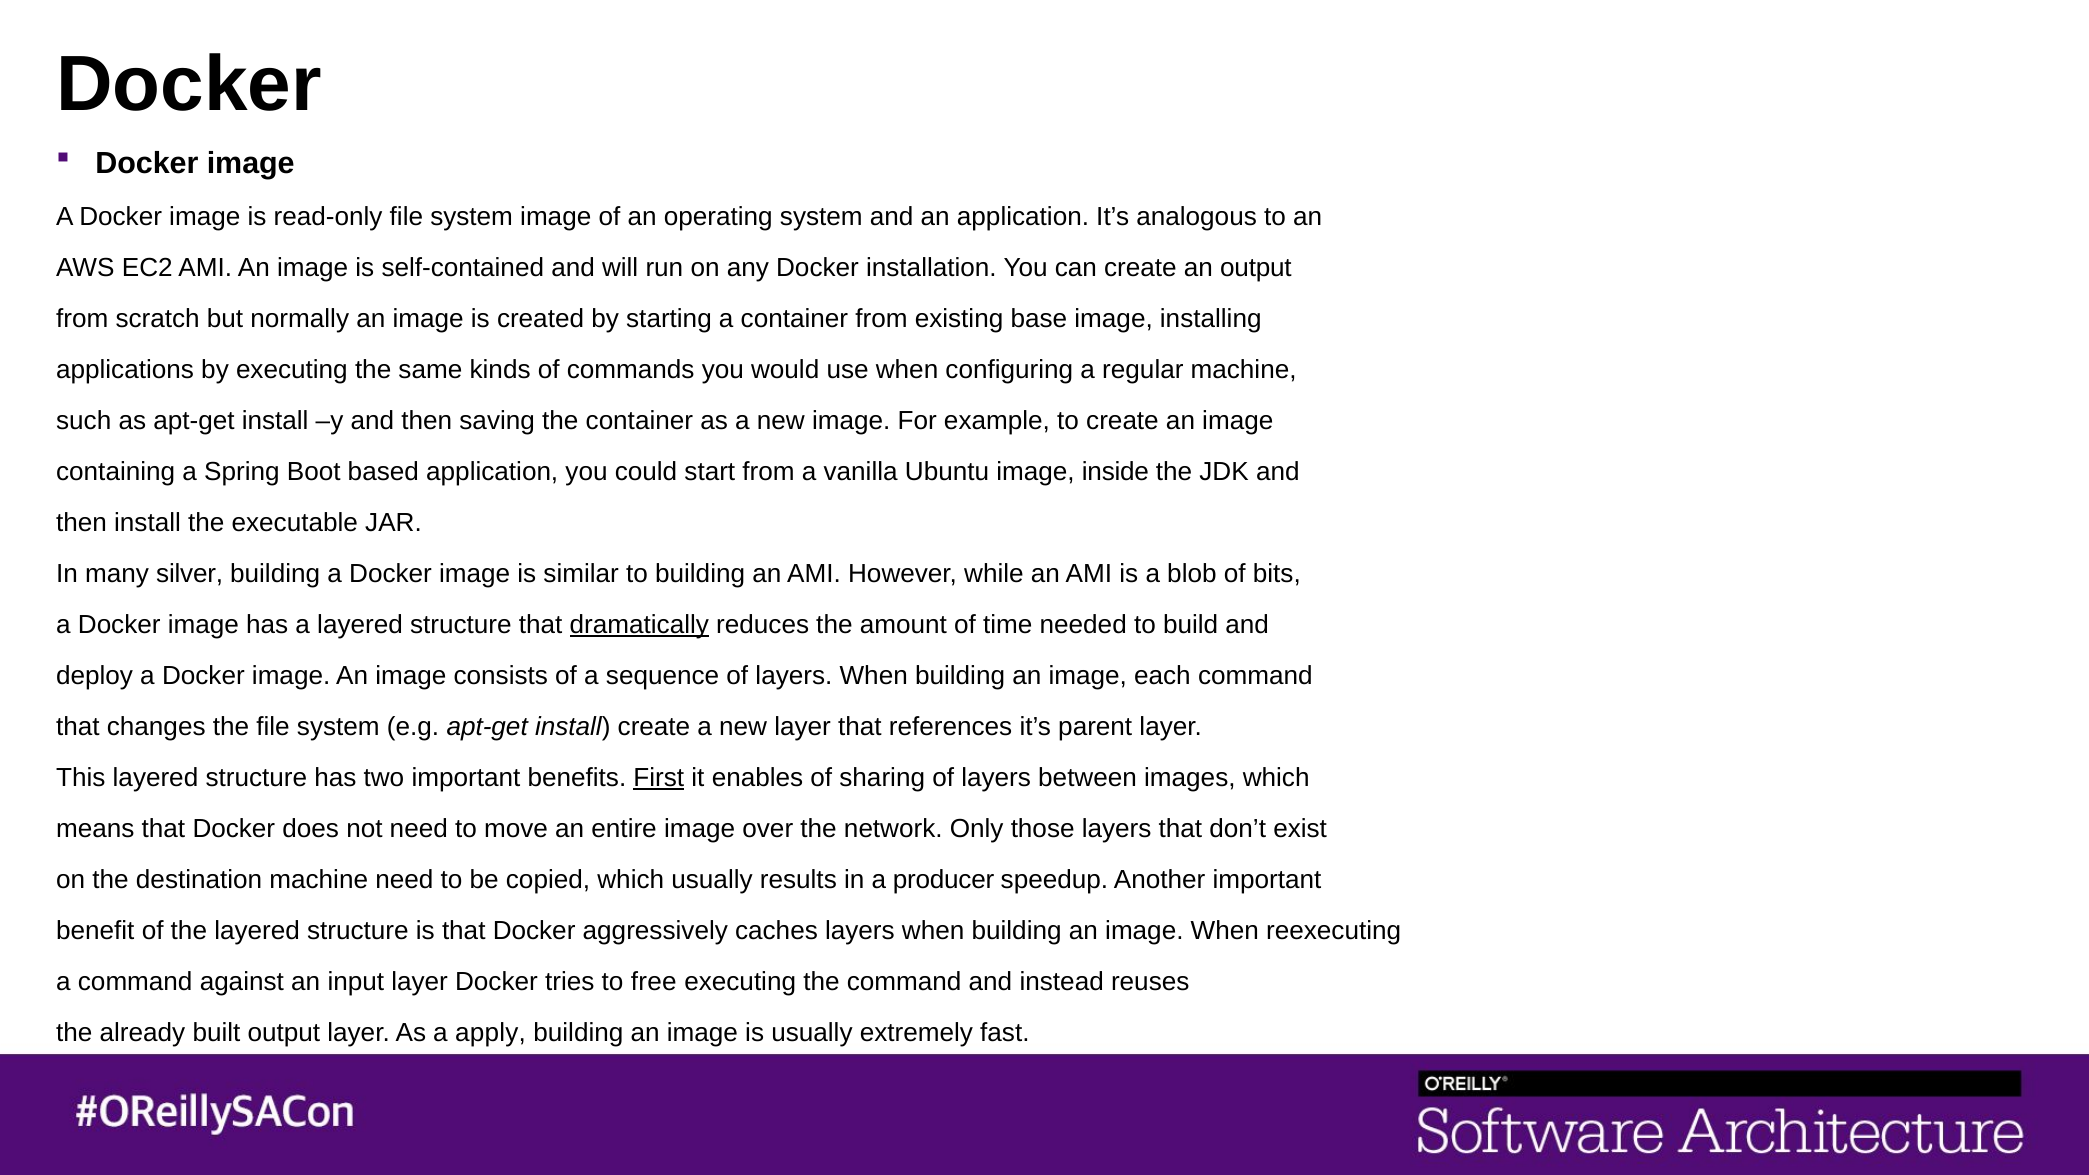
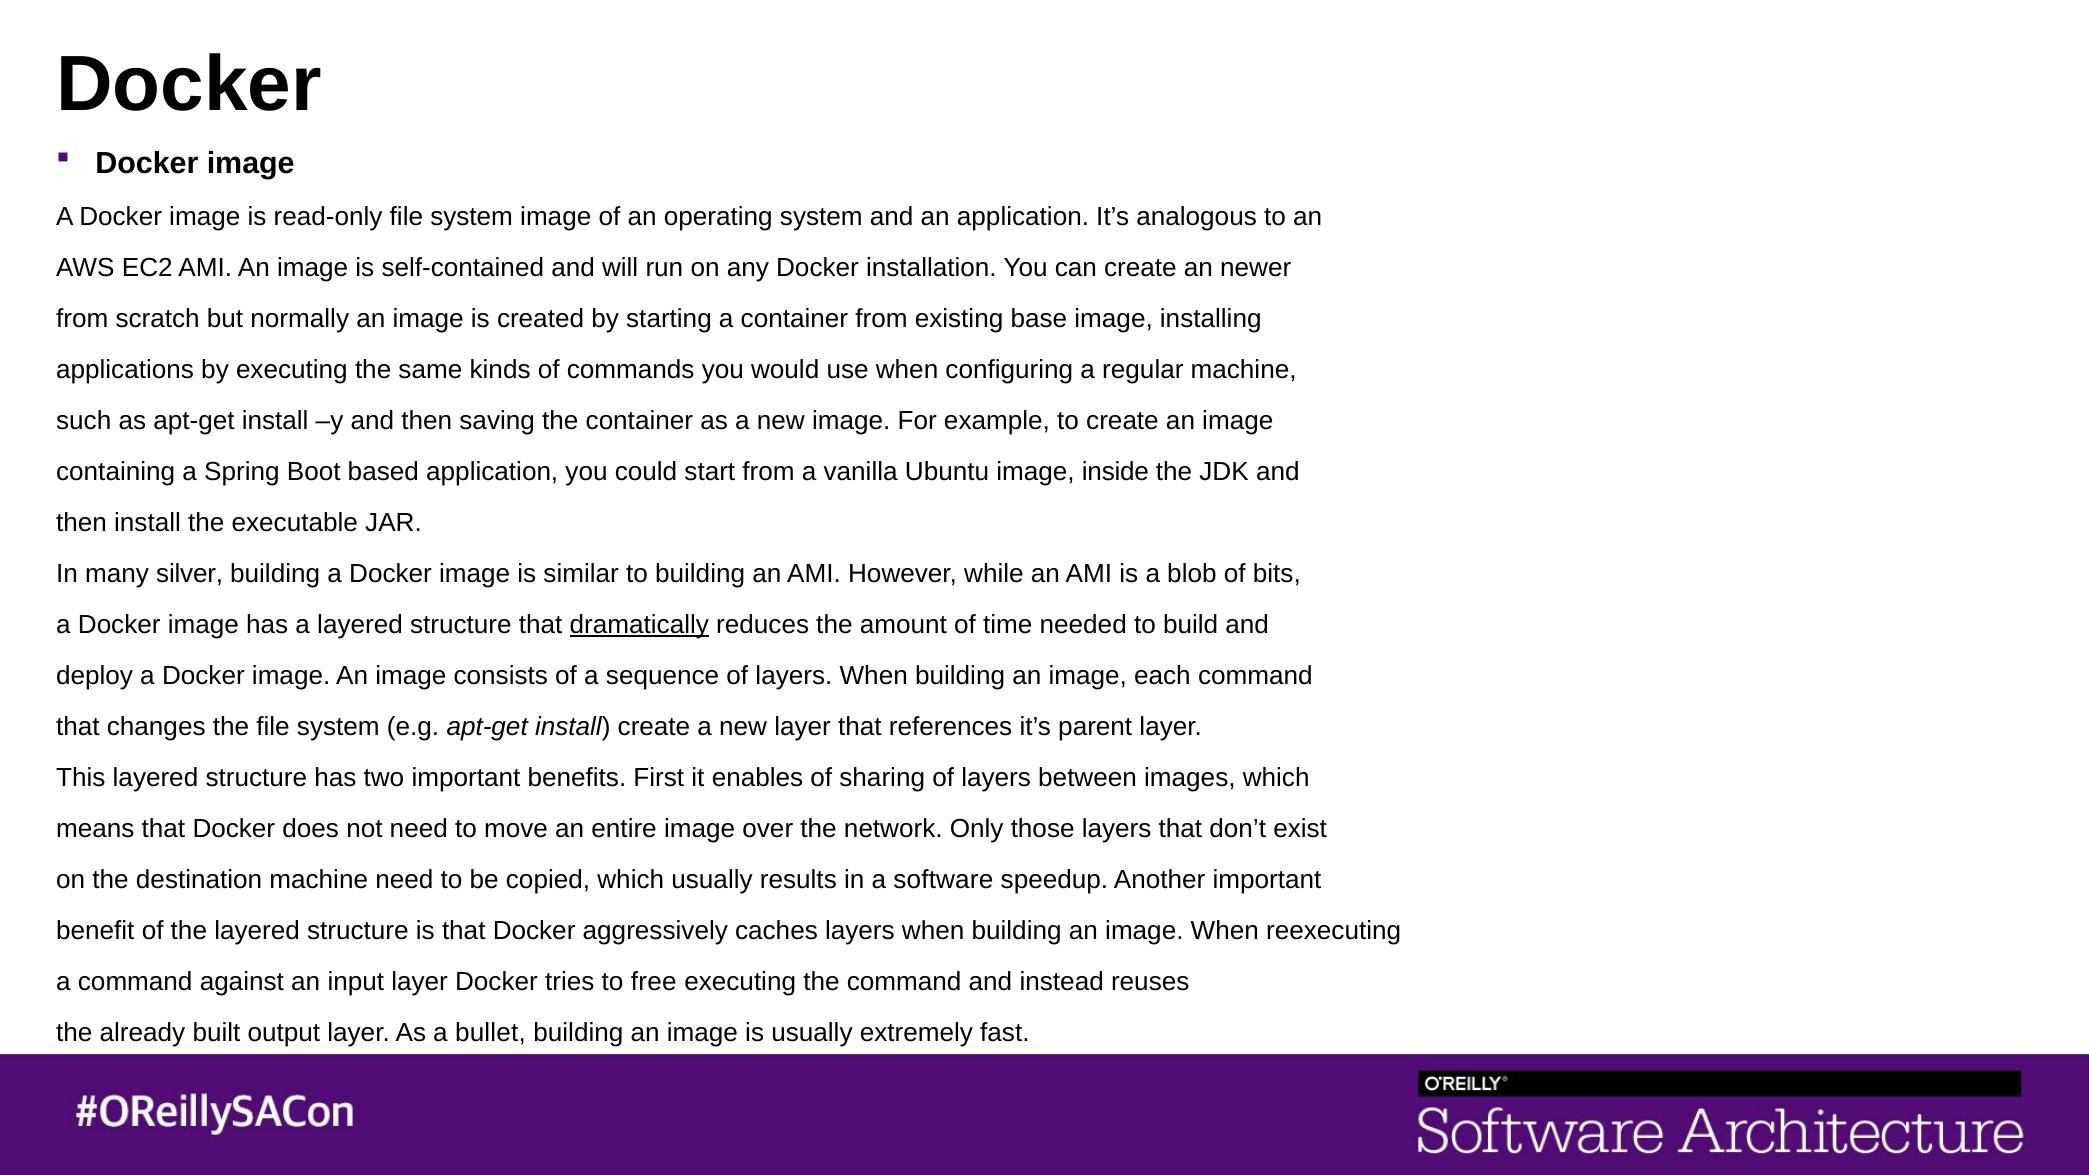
an output: output -> newer (1256, 268)
First underline: present -> none (659, 778)
producer: producer -> software (943, 880)
apply: apply -> bullet (490, 1033)
